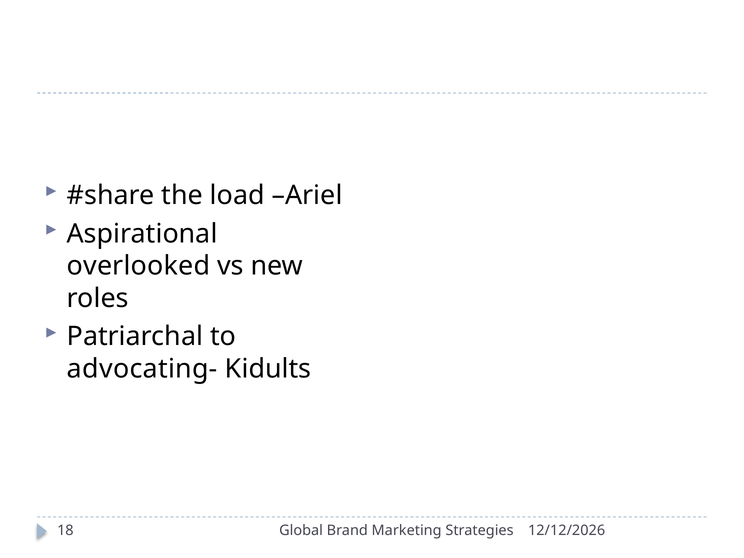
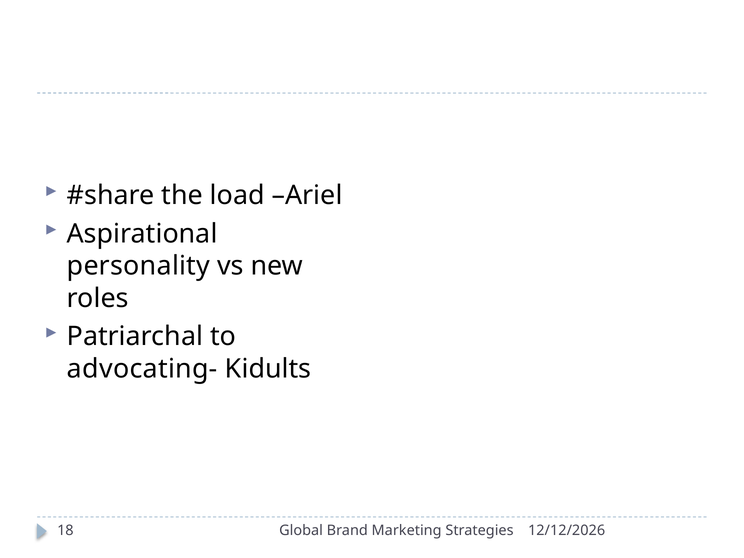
overlooked: overlooked -> personality (138, 266)
